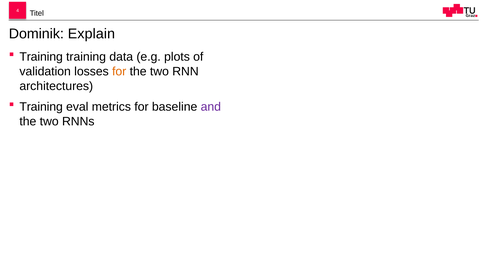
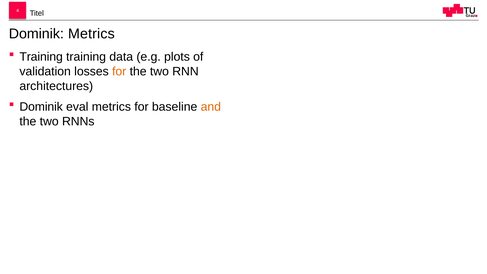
Explain: Explain -> Metrics (91, 34)
Training: Training -> Dominik (41, 107)
and colour: purple -> orange (211, 107)
